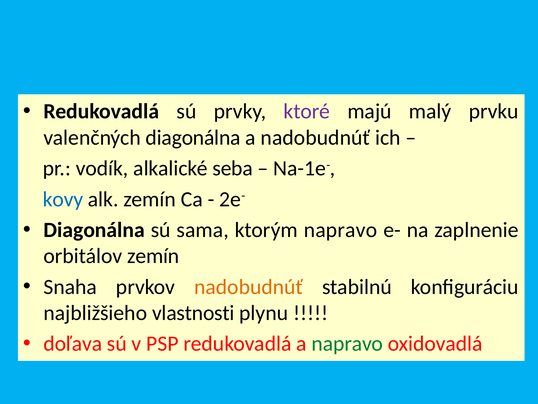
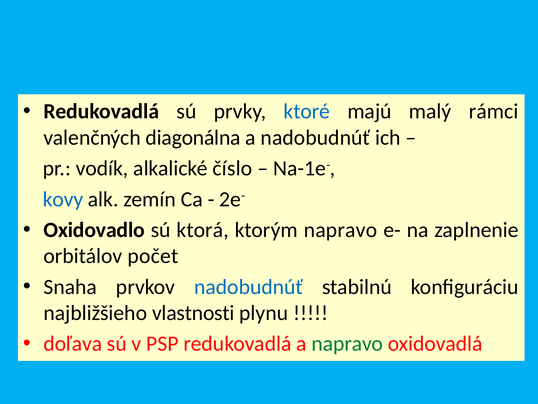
ktoré colour: purple -> blue (307, 111)
prvku: prvku -> rámci (494, 111)
seba: seba -> číslo (232, 168)
Diagonálna: Diagonálna -> Oxidovadlo (94, 230)
sama: sama -> ktorá (203, 230)
orbitálov zemín: zemín -> počet (153, 256)
nadobudnúť colour: orange -> blue (249, 287)
